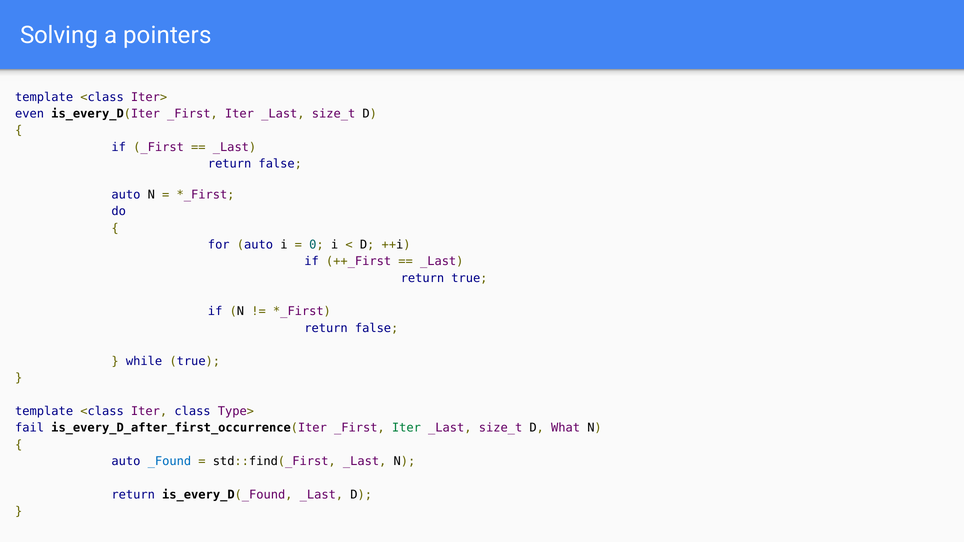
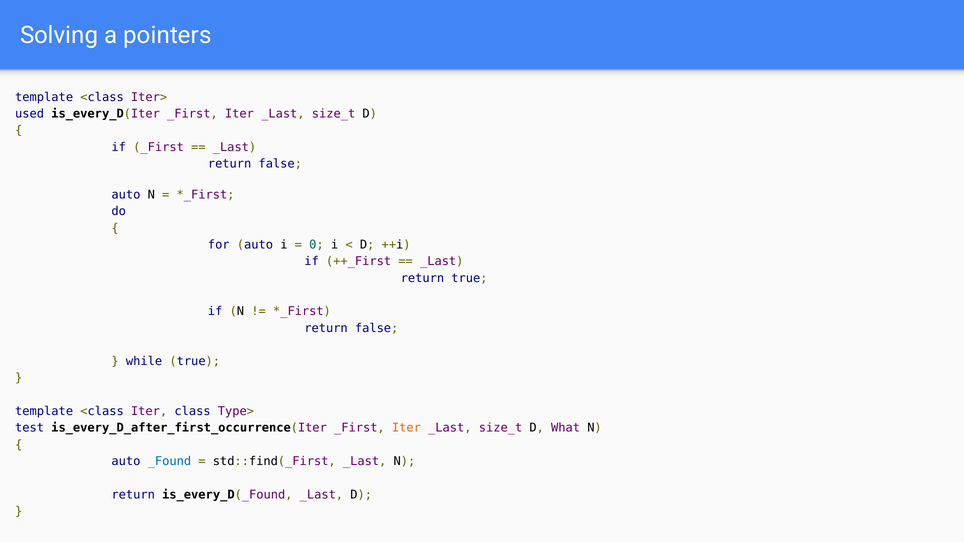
even: even -> used (30, 114)
fail: fail -> test (30, 428)
Iter colour: green -> orange (406, 428)
